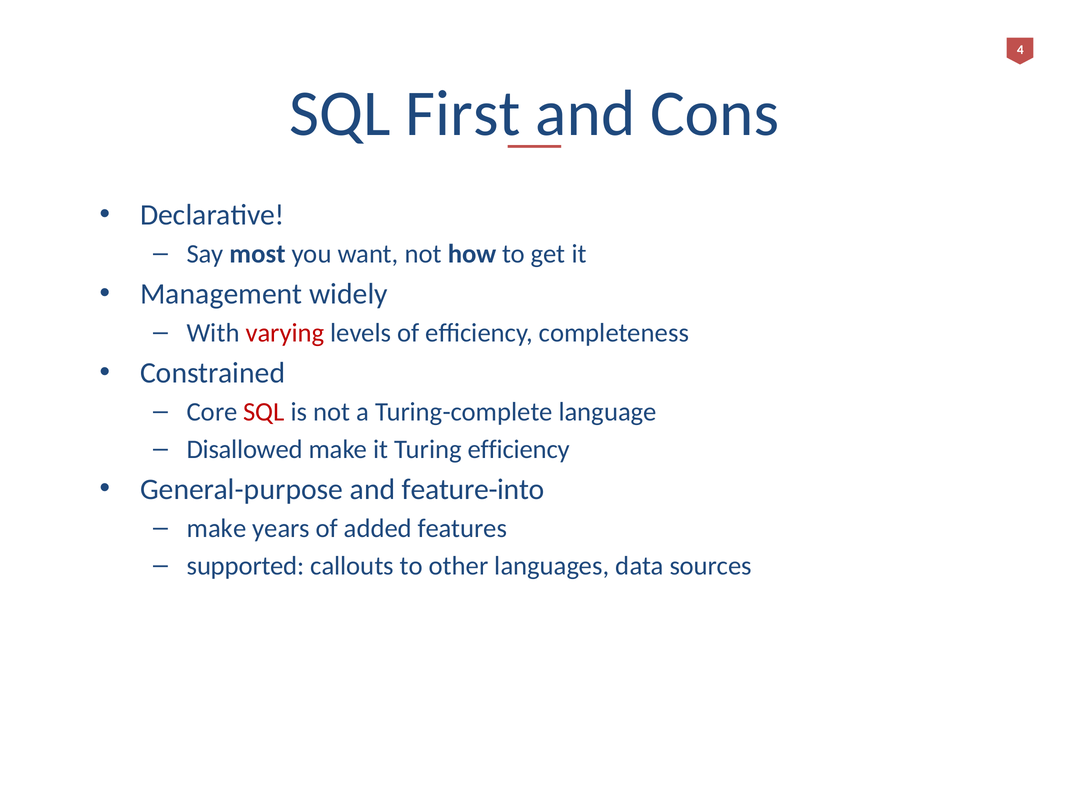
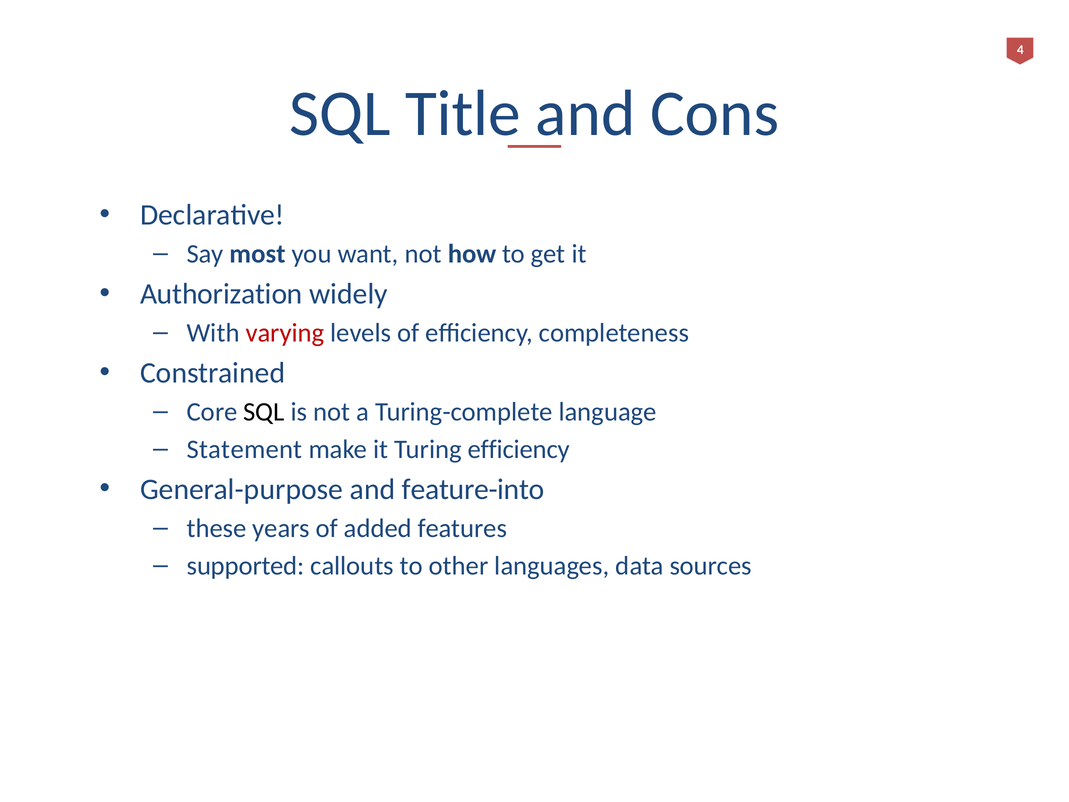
First: First -> Title (463, 114)
Management: Management -> Authorization (221, 294)
SQL colour: red -> black (264, 412)
Disallowed: Disallowed -> Statement (245, 449)
make: make -> these (217, 528)
